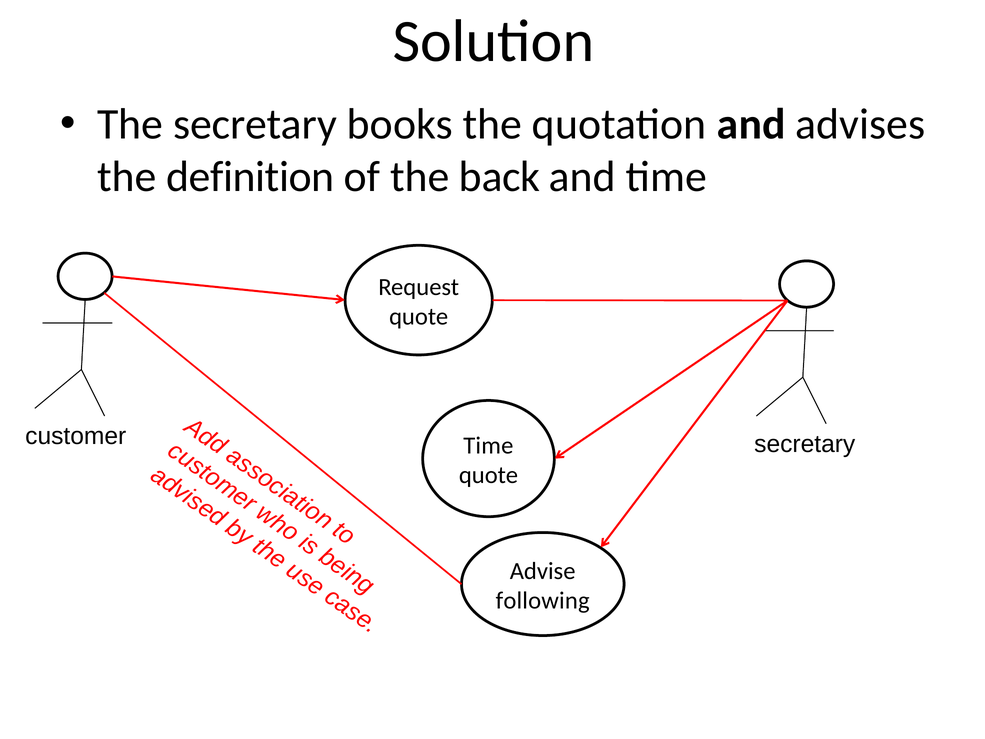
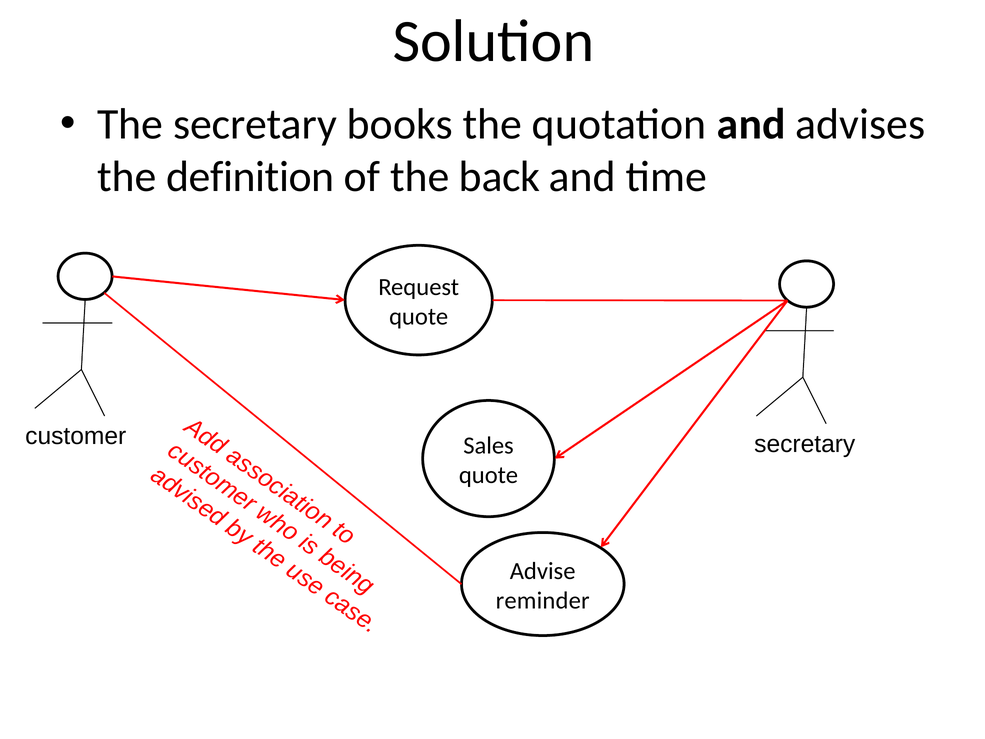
Time: Time -> Sales (488, 445)
following: following -> reminder (543, 600)
